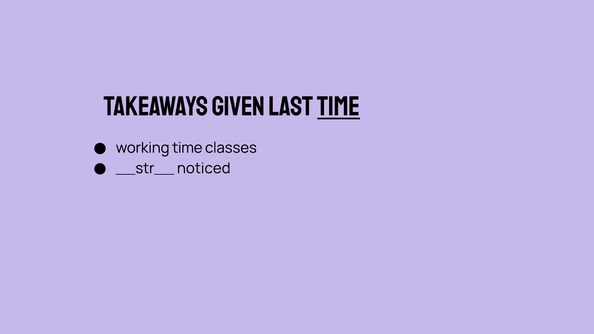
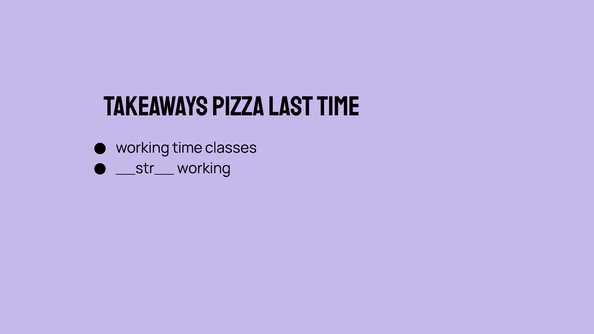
given: given -> pizza (238, 107)
time underline: present -> none (339, 107)
__str__ noticed: noticed -> working (204, 168)
